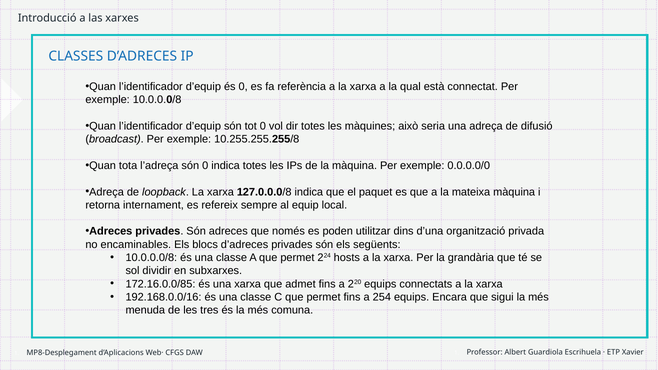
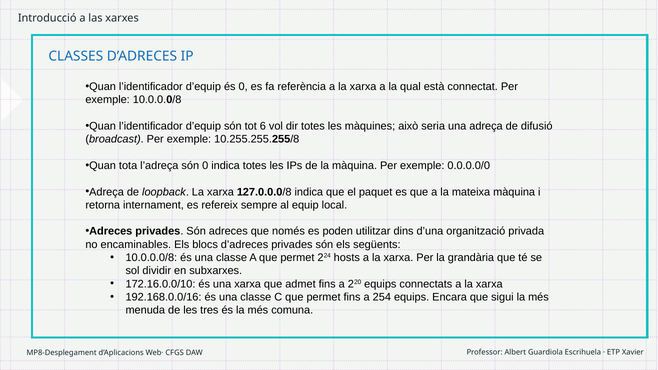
tot 0: 0 -> 6 (263, 126)
172.16.0.0/85: 172.16.0.0/85 -> 172.16.0.0/10 (160, 284)
